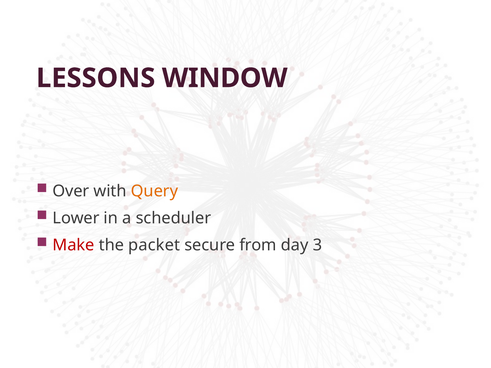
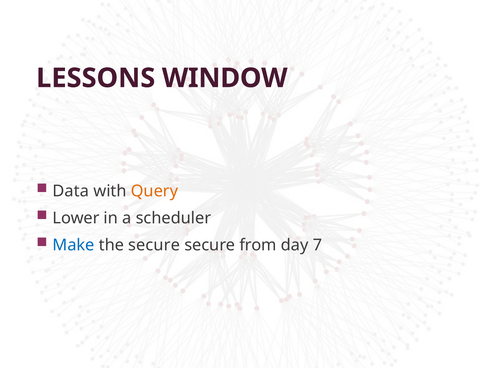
Over: Over -> Data (71, 191)
Make colour: red -> blue (74, 245)
the packet: packet -> secure (154, 245)
3: 3 -> 7 (317, 245)
